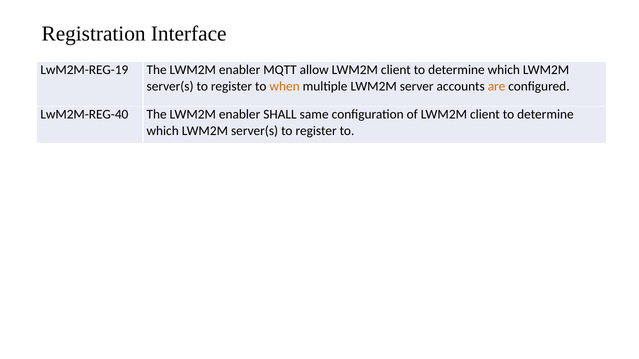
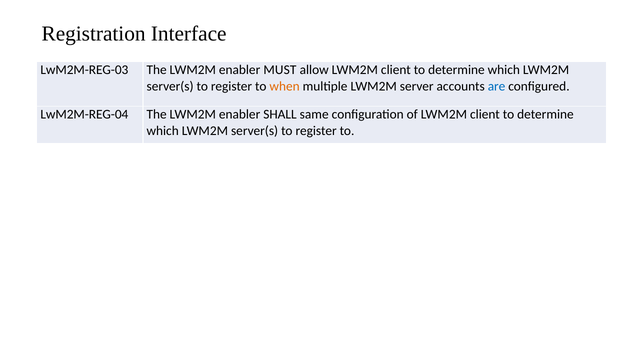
LwM2M-REG-19: LwM2M-REG-19 -> LwM2M-REG-03 (84, 70)
MQTT: MQTT -> MUST (280, 70)
are colour: orange -> blue (497, 86)
LwM2M-REG-40: LwM2M-REG-40 -> LwM2M-REG-04 (84, 115)
